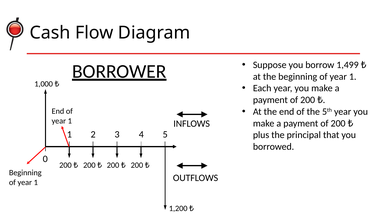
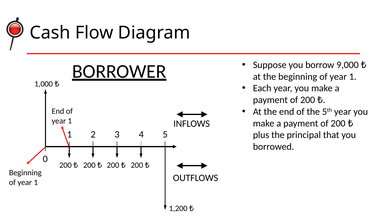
1,499: 1,499 -> 9,000 (348, 65)
